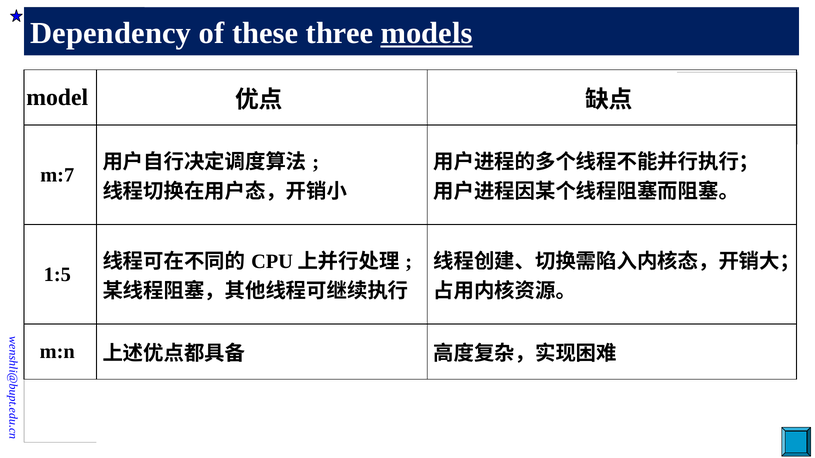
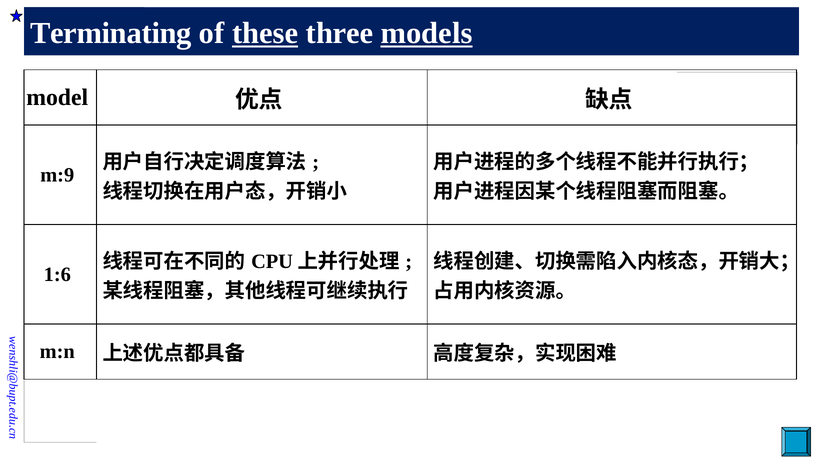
Dependency: Dependency -> Terminating (111, 33)
these underline: none -> present (265, 33)
m:7: m:7 -> m:9 (57, 175)
1:5: 1:5 -> 1:6 (57, 275)
